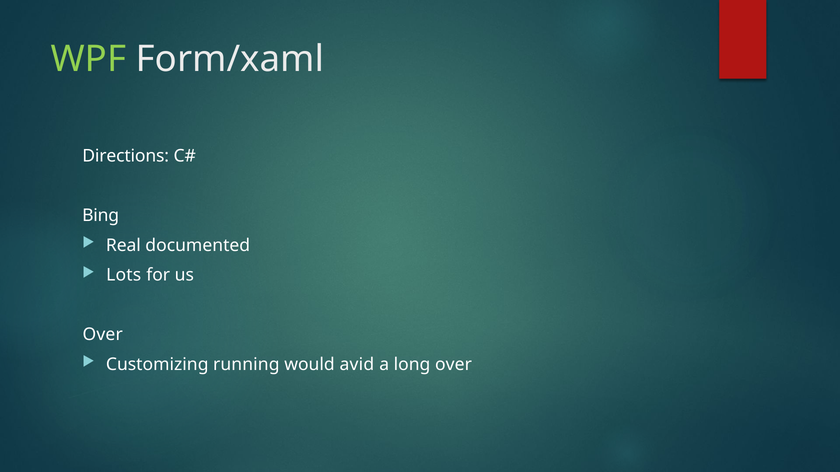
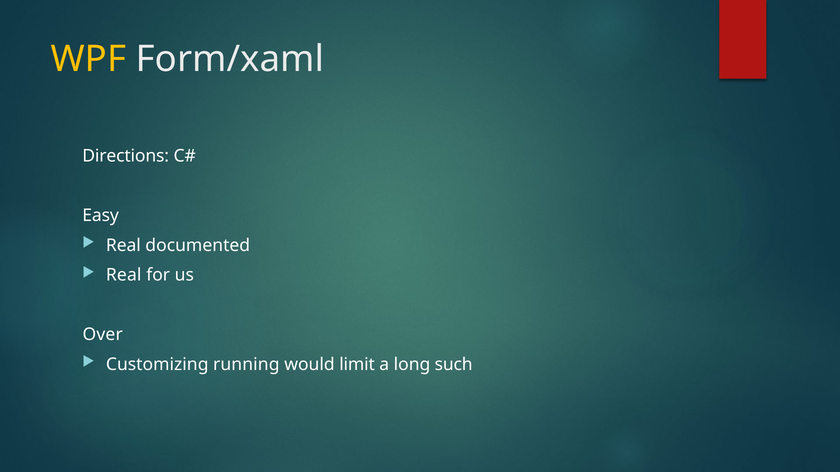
WPF colour: light green -> yellow (89, 59)
Bing: Bing -> Easy (101, 216)
Lots: Lots -> Real (124, 275)
avid: avid -> limit (357, 365)
long over: over -> such (454, 365)
